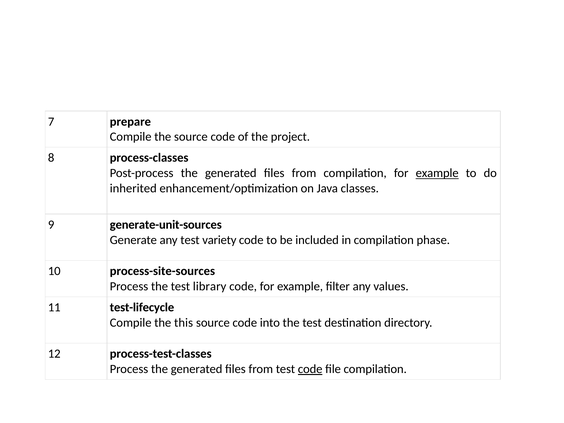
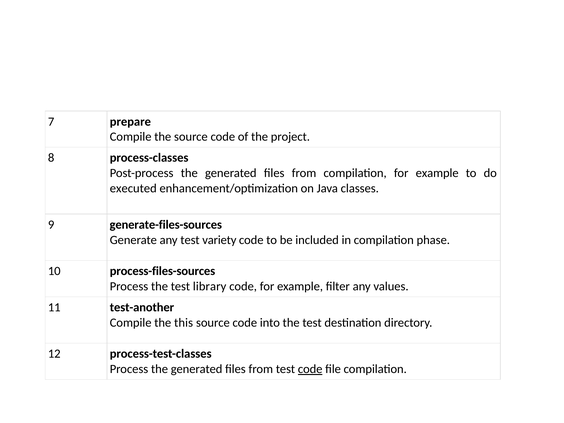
example underline: present -> none (437, 173)
inherited: inherited -> executed (133, 188)
generate-unit-sources: generate-unit-sources -> generate-files-sources (166, 225)
process-site-sources: process-site-sources -> process-files-sources (162, 271)
test-lifecycle: test-lifecycle -> test-another (142, 307)
